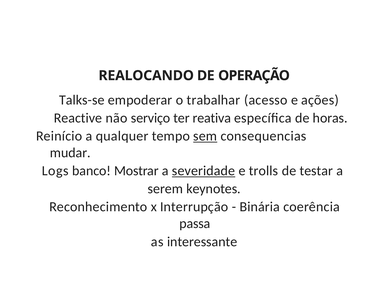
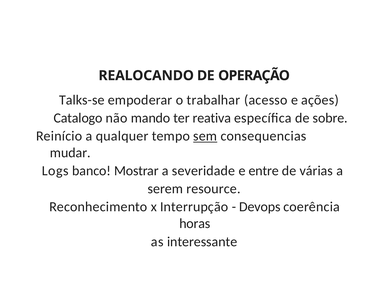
Reactive: Reactive -> Catalogo (78, 118)
serviço: serviço -> mando (151, 118)
horas: horas -> sobre (330, 118)
severidade underline: present -> none (204, 171)
trolls: trolls -> entre (264, 171)
testar: testar -> várias (316, 171)
keynotes: keynotes -> resource (213, 189)
Binária: Binária -> Devops (260, 207)
passa: passa -> horas (195, 223)
